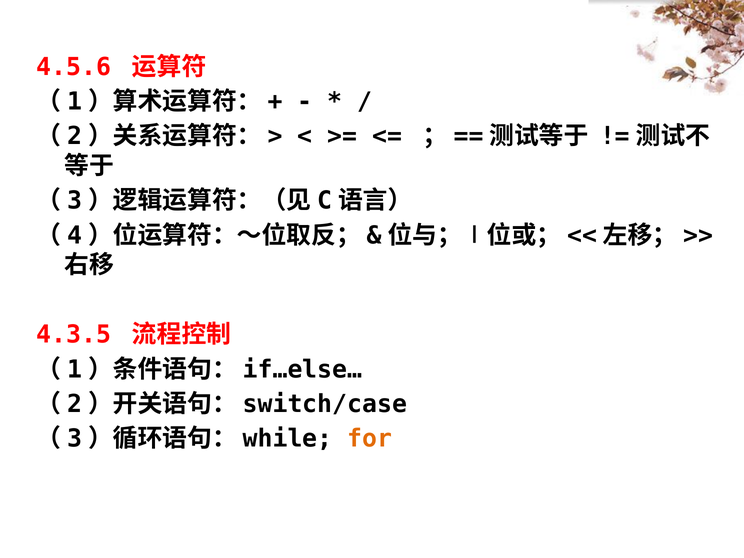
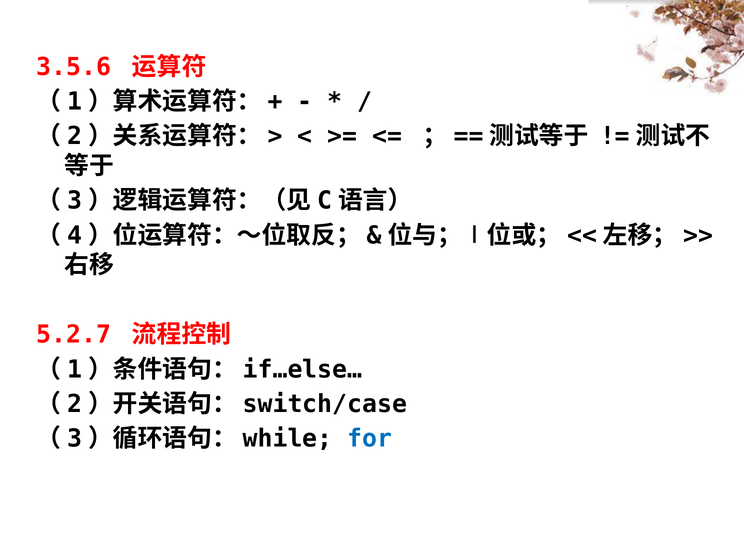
4.5.6: 4.5.6 -> 3.5.6 (74, 67)
4.3.5: 4.3.5 -> 5.2.7 (74, 335)
for colour: orange -> blue (370, 439)
